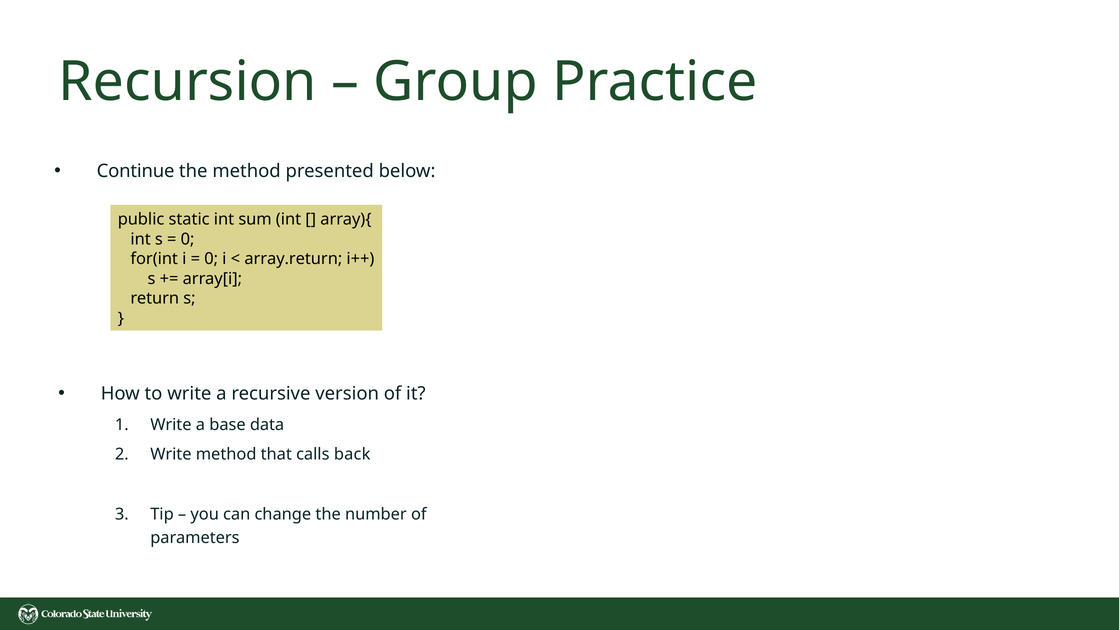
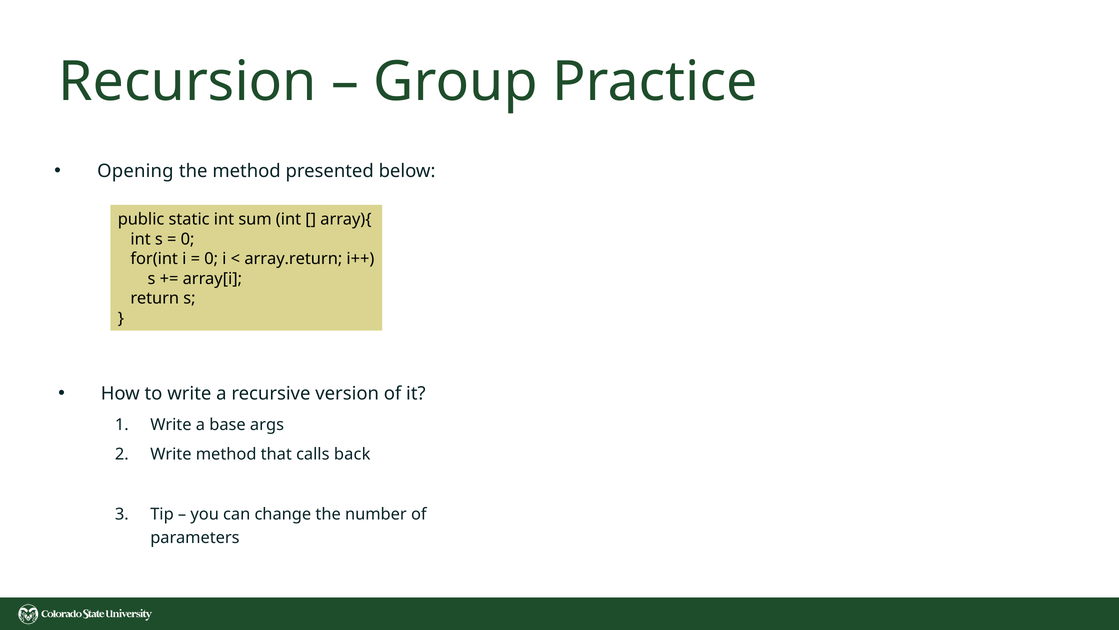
Continue: Continue -> Opening (135, 171)
data: data -> args (267, 424)
